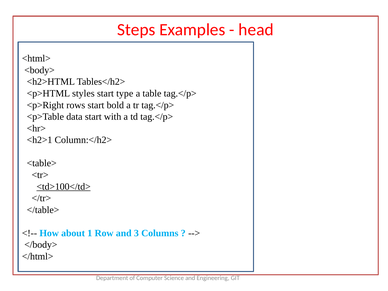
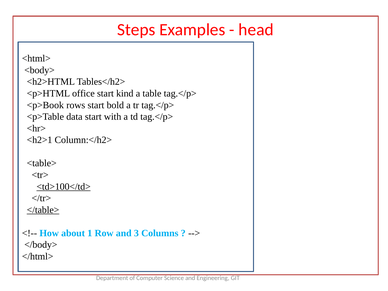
styles: styles -> office (83, 93)
type: type -> kind (125, 93)
<p>Right: <p>Right -> <p>Book (45, 105)
</table> underline: none -> present (43, 210)
